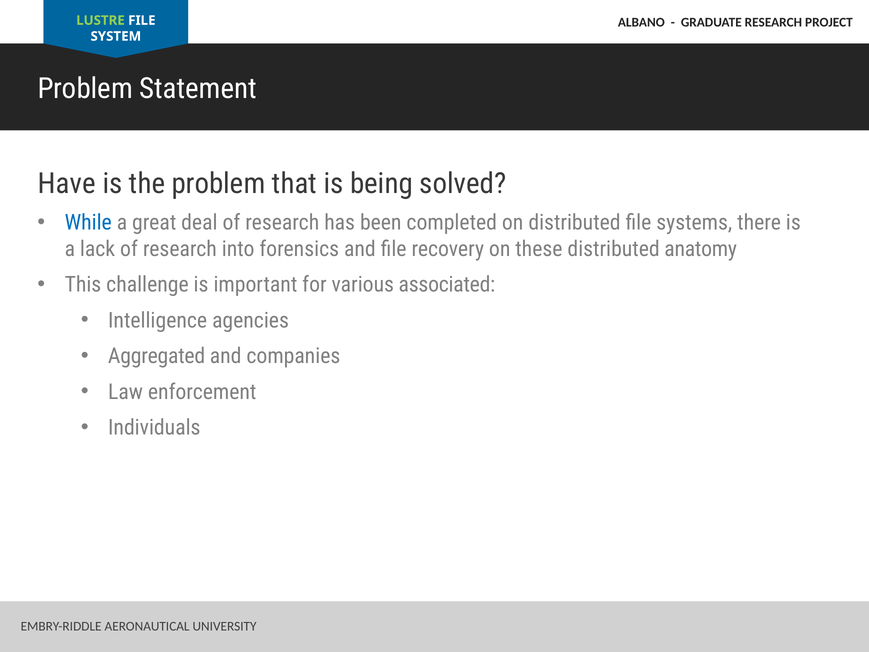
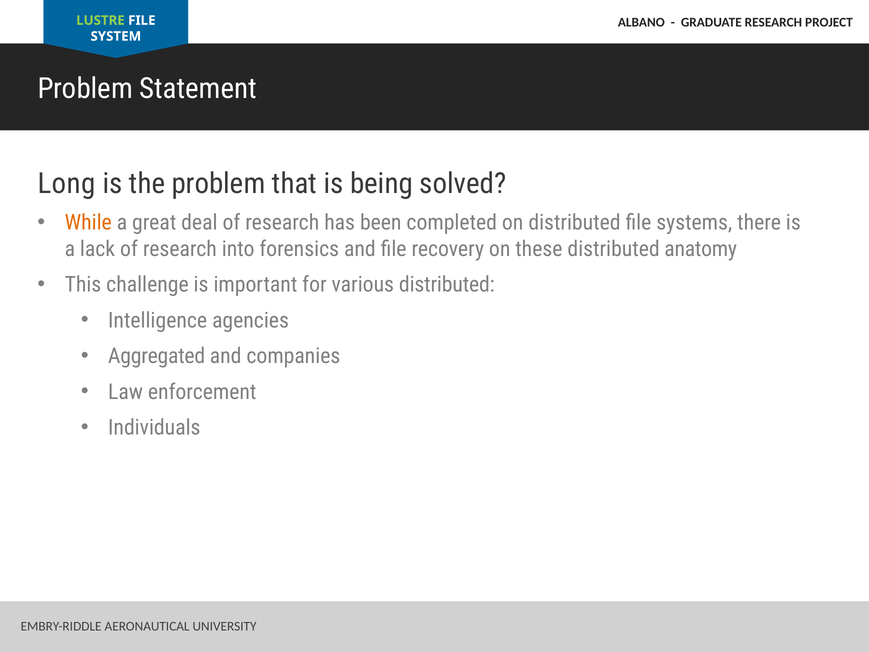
Have: Have -> Long (67, 184)
While colour: blue -> orange (88, 223)
various associated: associated -> distributed (447, 285)
